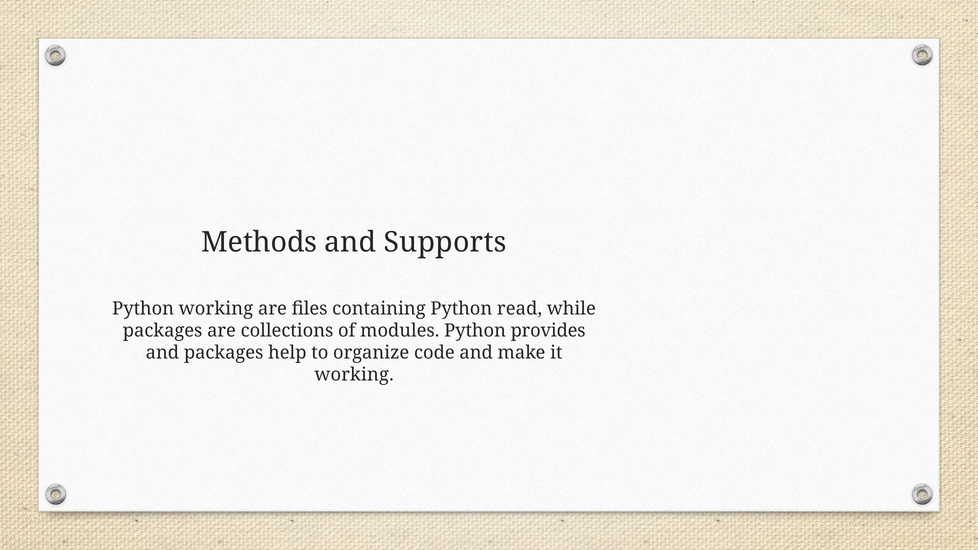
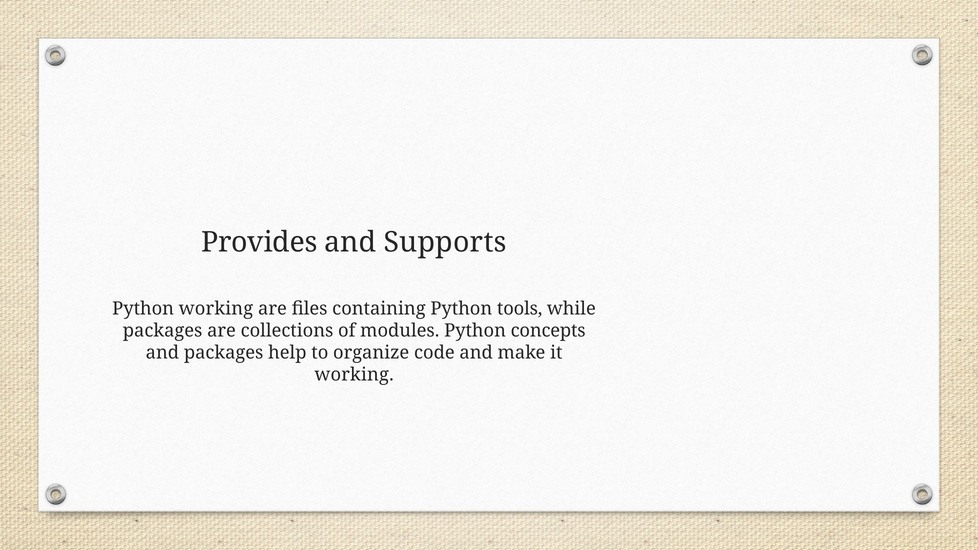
Methods: Methods -> Provides (259, 242)
read: read -> tools (520, 309)
provides: provides -> concepts (548, 331)
